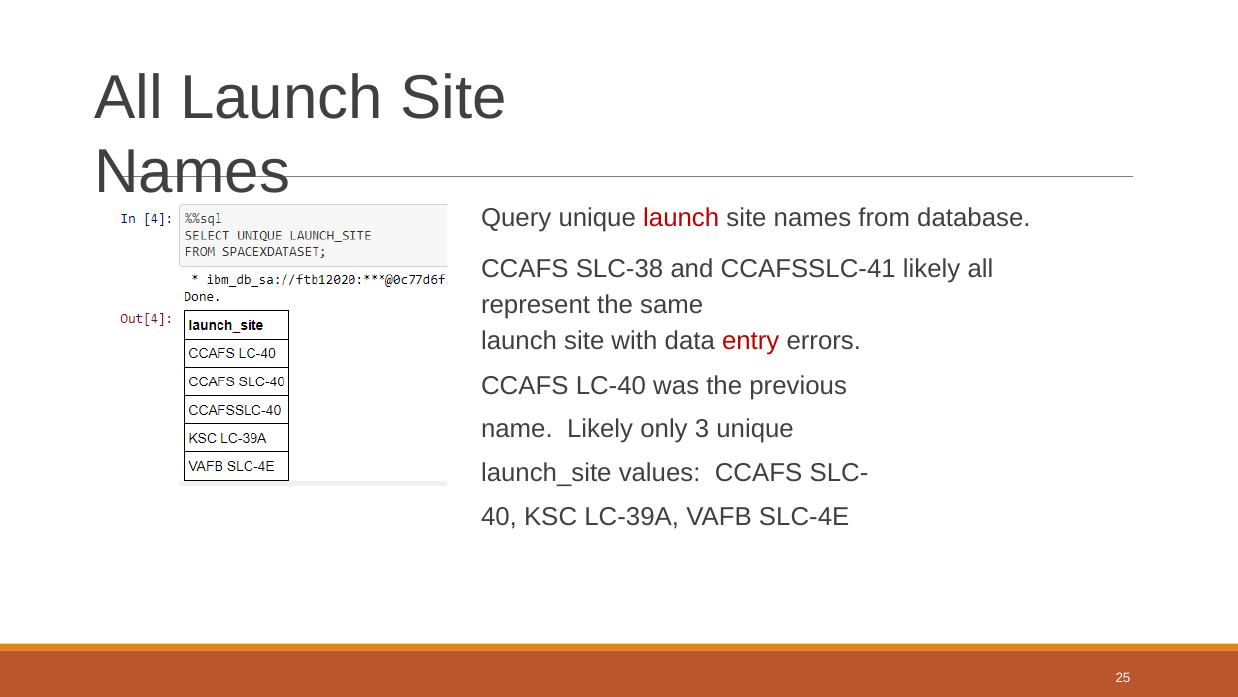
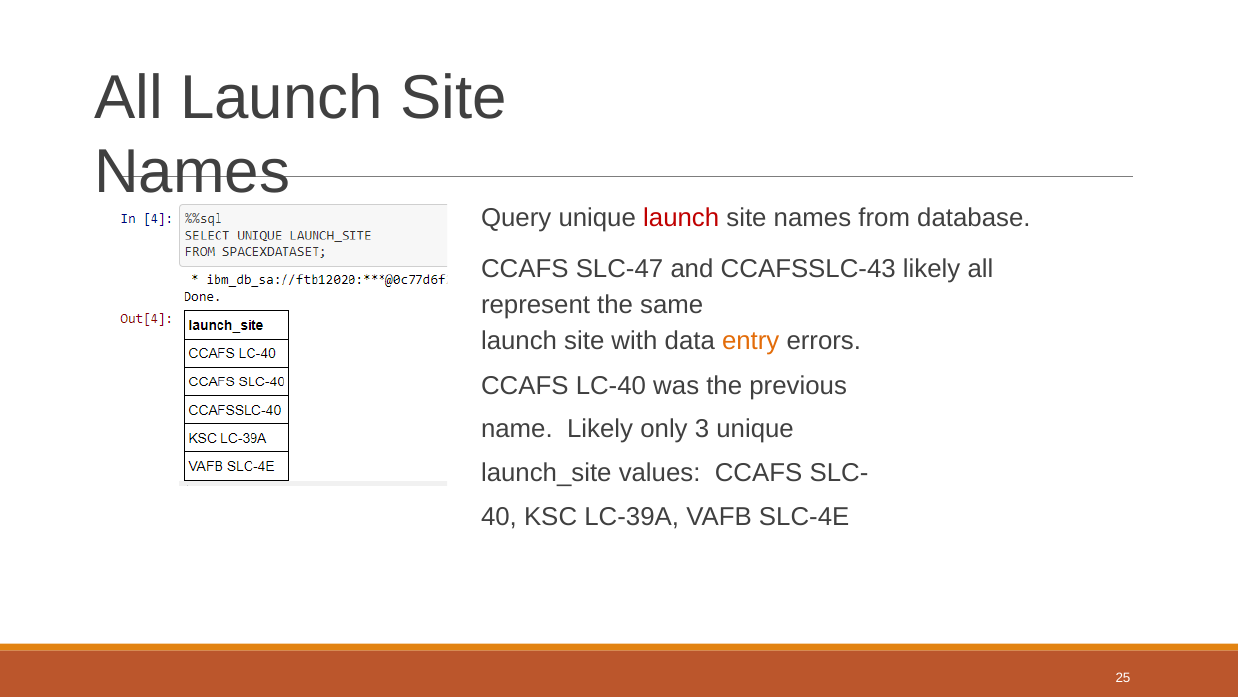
SLC-38: SLC-38 -> SLC-47 (619, 269)
CCAFSSLC-41: CCAFSSLC-41 -> CCAFSSLC-43 (808, 269)
entry colour: red -> orange (751, 340)
